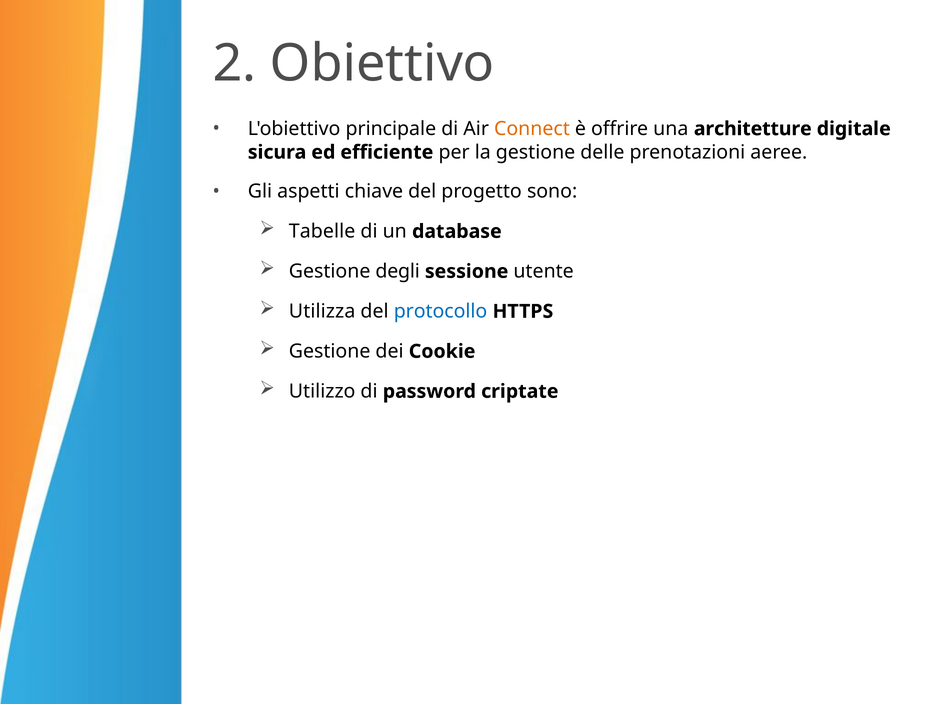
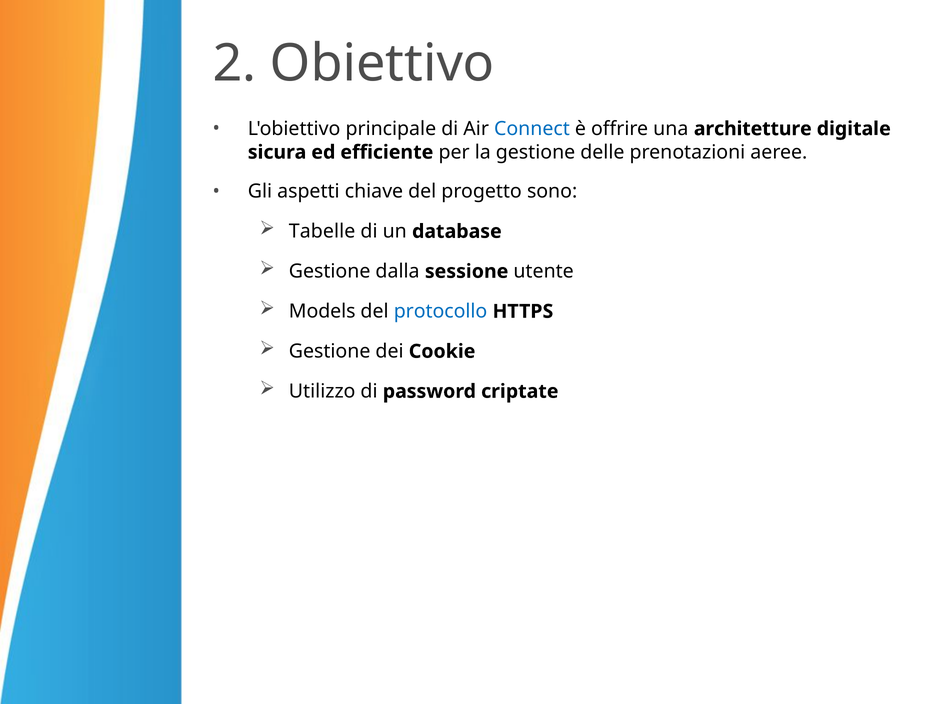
Connect colour: orange -> blue (532, 129)
degli: degli -> dalla (398, 272)
Utilizza: Utilizza -> Models (322, 312)
